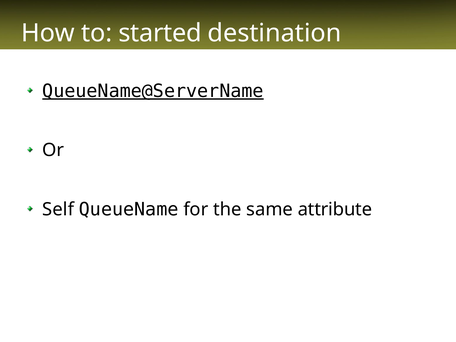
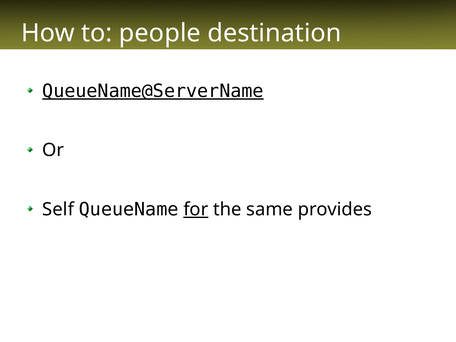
started: started -> people (160, 33)
for underline: none -> present (196, 209)
attribute: attribute -> provides (335, 209)
